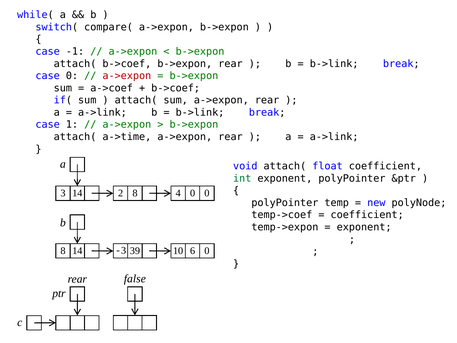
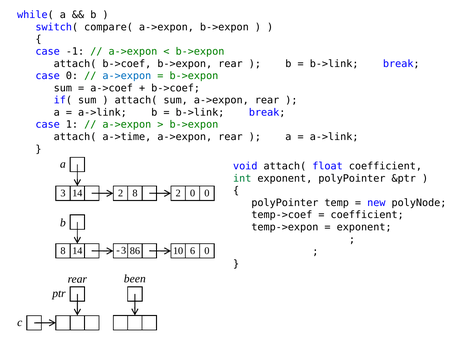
a->expon colour: red -> blue (127, 76)
8 4: 4 -> 2 (178, 193)
39: 39 -> 86 (135, 251)
false: false -> been (135, 279)
